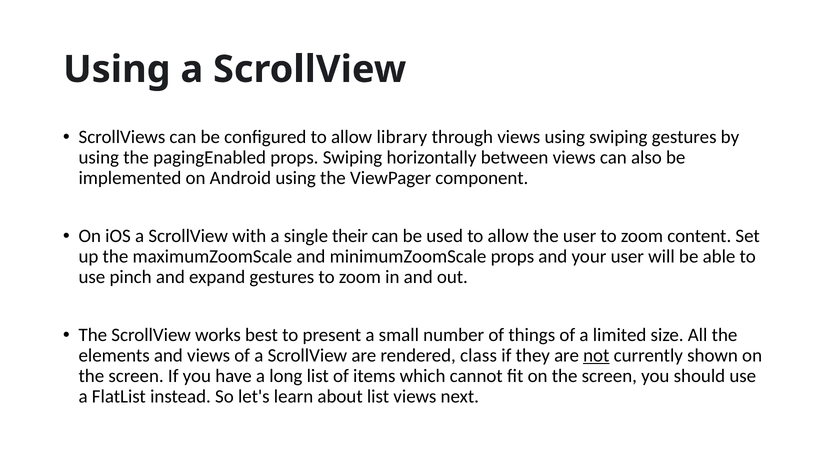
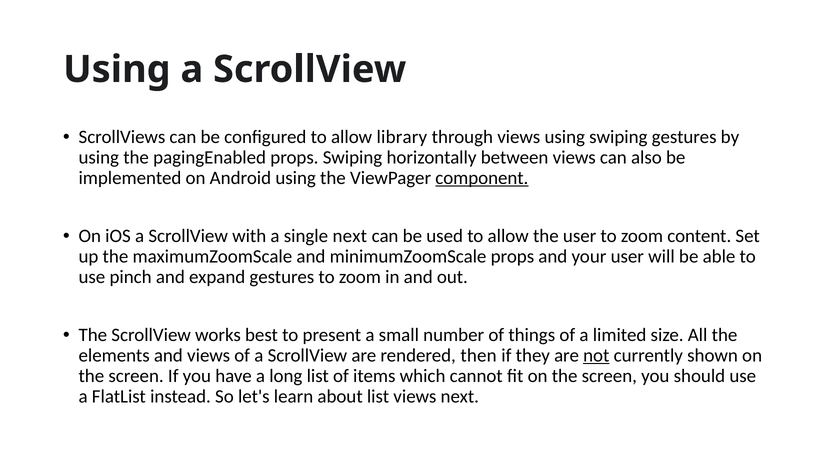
component underline: none -> present (482, 178)
single their: their -> next (350, 236)
class: class -> then (479, 356)
